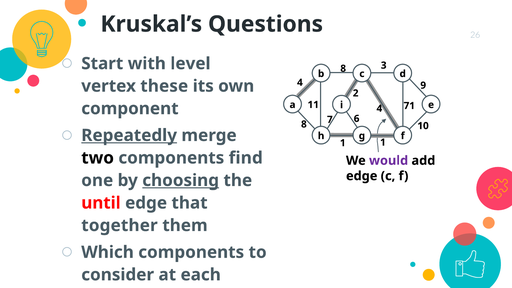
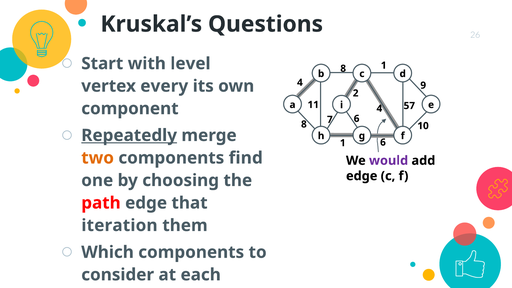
8 3: 3 -> 1 (384, 65)
these: these -> every (164, 86)
71: 71 -> 57 (409, 106)
1 1: 1 -> 6 (383, 142)
two colour: black -> orange (98, 158)
choosing underline: present -> none (181, 180)
until: until -> path (101, 203)
together: together -> iteration (119, 225)
